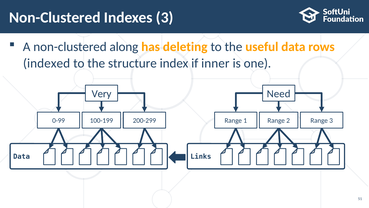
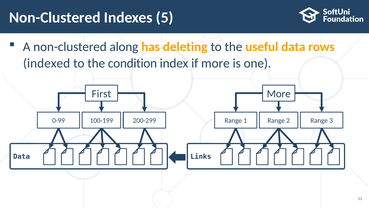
Indexes 3: 3 -> 5 (165, 17)
structure: structure -> condition (132, 63)
if inner: inner -> more (215, 63)
Very: Very -> First (101, 94)
Need: Need -> More (279, 94)
